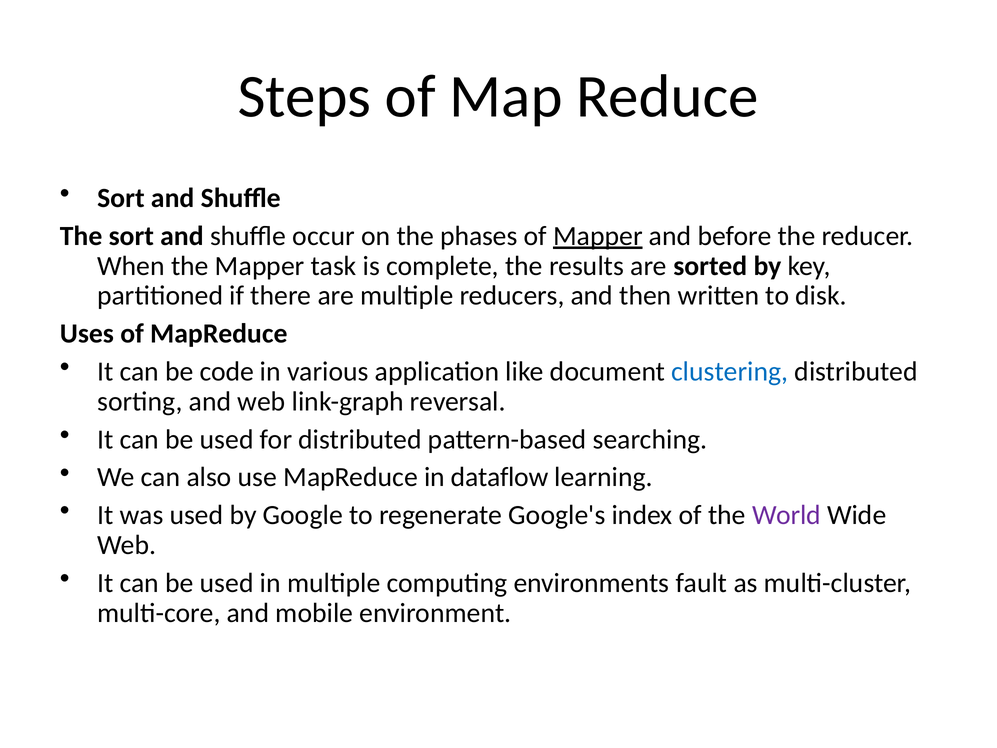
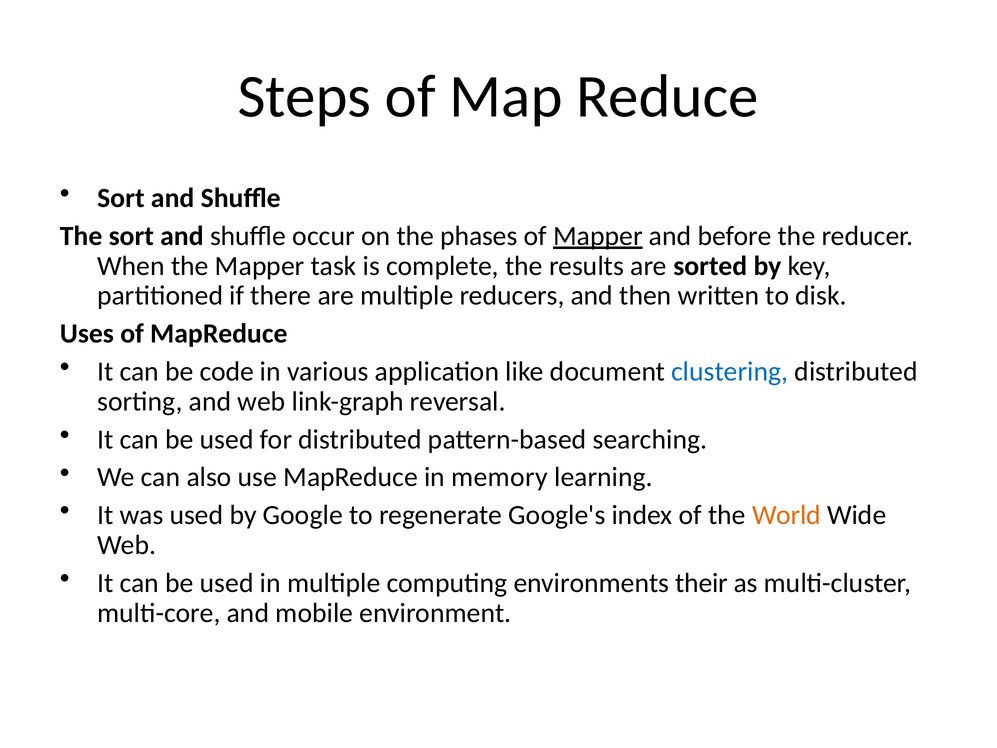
dataflow: dataflow -> memory (500, 477)
World colour: purple -> orange (786, 515)
fault: fault -> their (702, 583)
